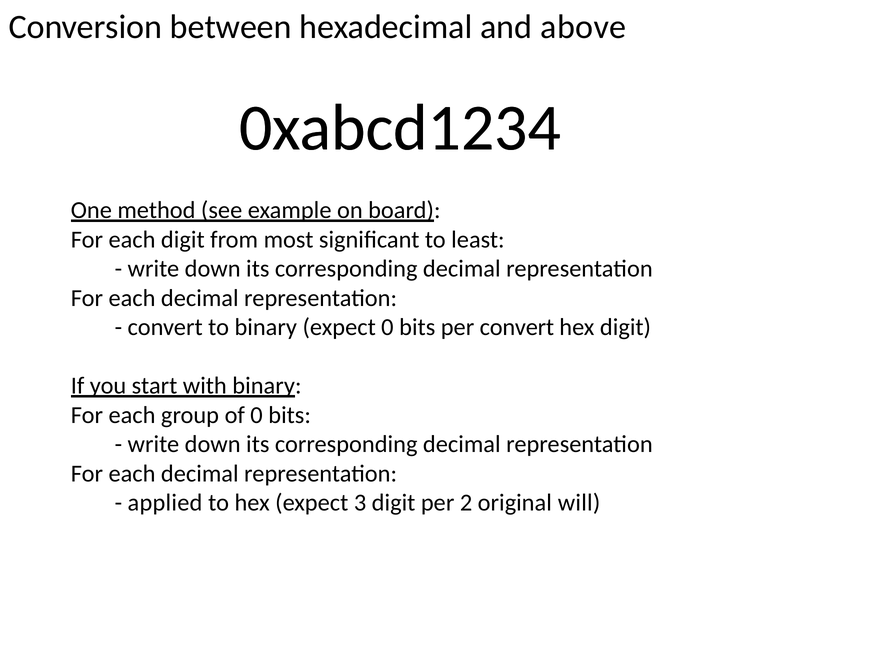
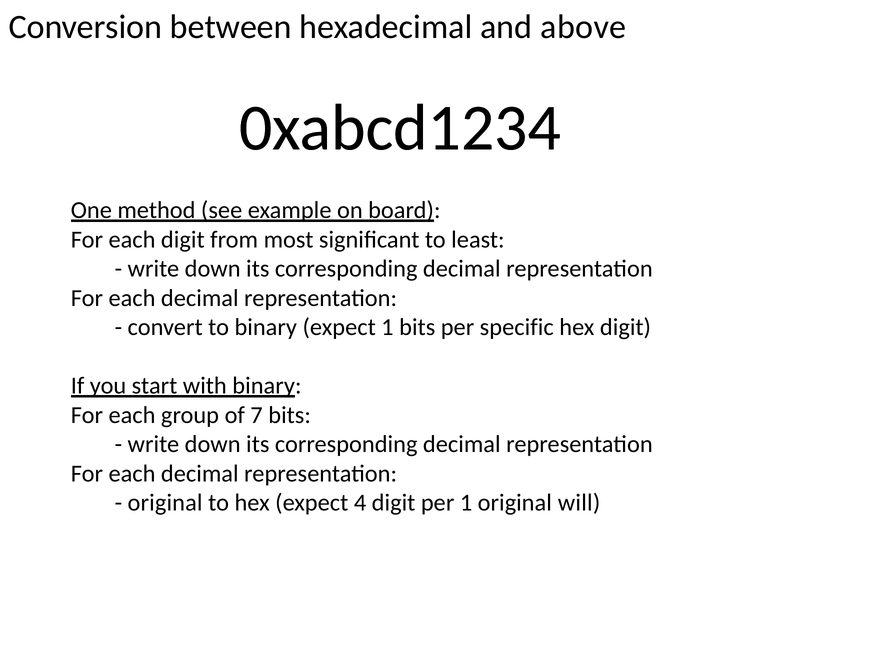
expect 0: 0 -> 1 (387, 327)
per convert: convert -> specific (517, 327)
of 0: 0 -> 7 (257, 415)
applied: applied -> original (165, 503)
3: 3 -> 4 (360, 503)
per 2: 2 -> 1 (466, 503)
